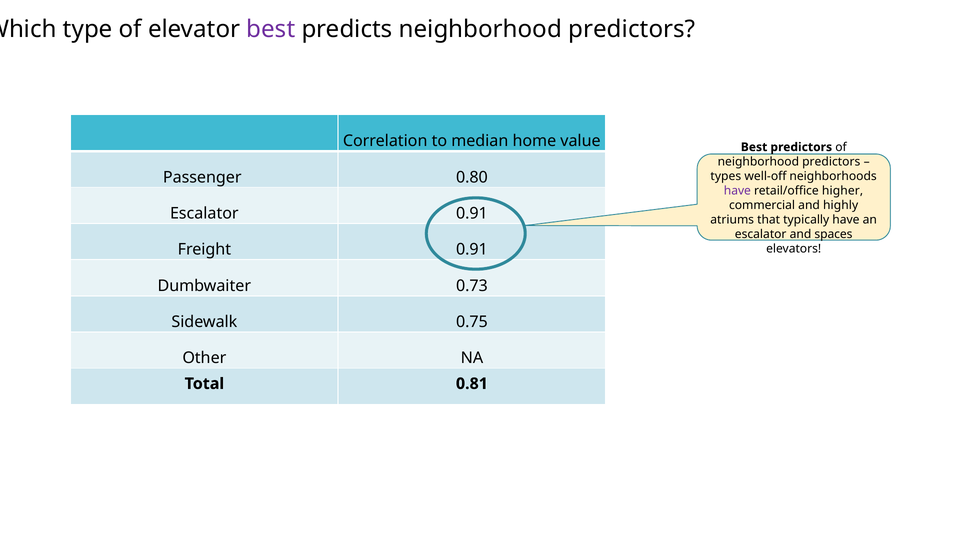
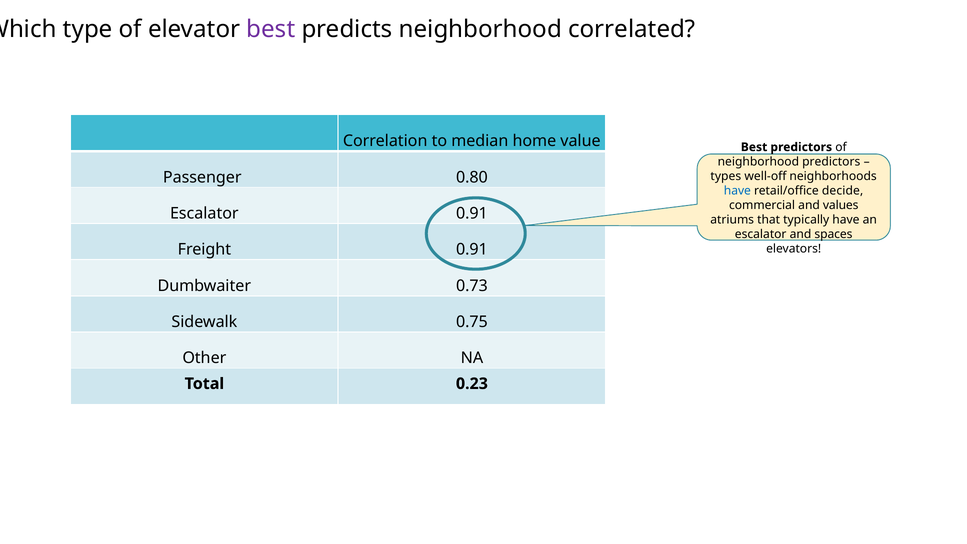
predicts neighborhood predictors: predictors -> correlated (632, 29)
have colour: purple -> blue (737, 191)
higher: higher -> decide (843, 191)
highly: highly -> values (841, 205)
0.81: 0.81 -> 0.23 (472, 384)
